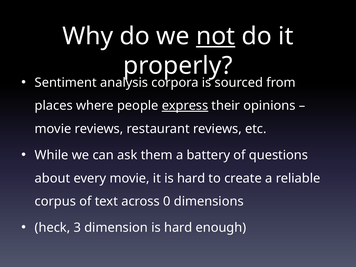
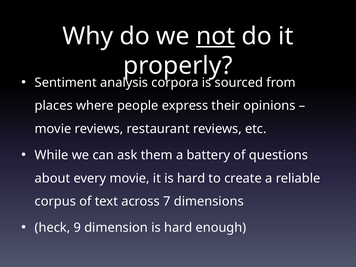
express underline: present -> none (185, 106)
0: 0 -> 7 (167, 201)
3: 3 -> 9 (77, 228)
